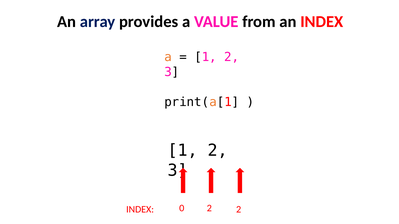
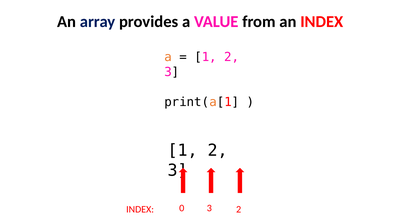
0 2: 2 -> 3 (209, 208)
